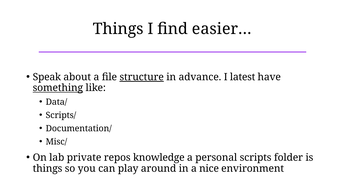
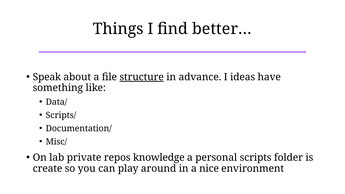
easier…: easier… -> better… (222, 29)
latest: latest -> ideas (243, 77)
something underline: present -> none (58, 88)
things: things -> create (48, 168)
